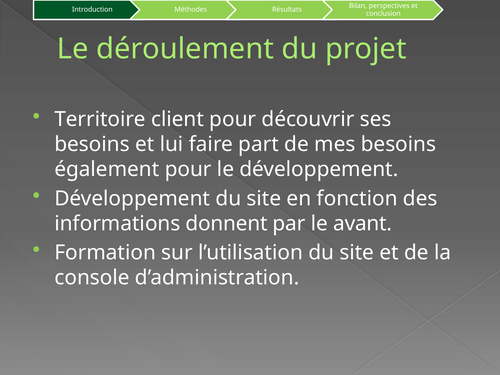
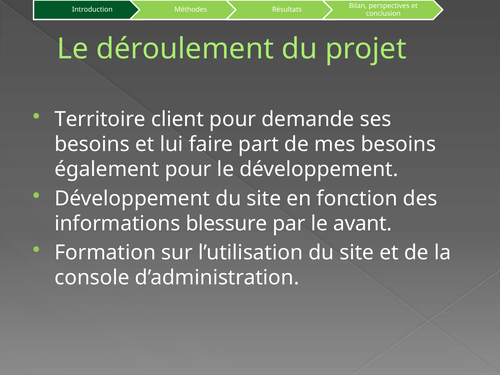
découvrir: découvrir -> demande (308, 119)
donnent: donnent -> blessure (227, 224)
